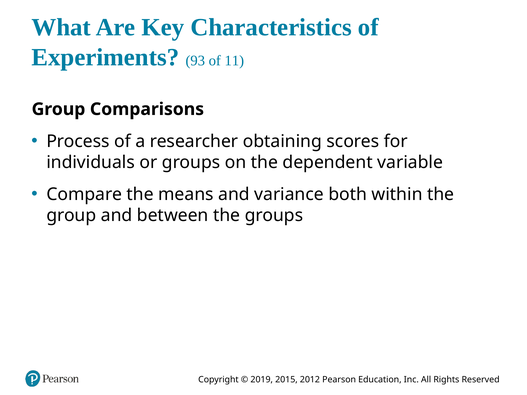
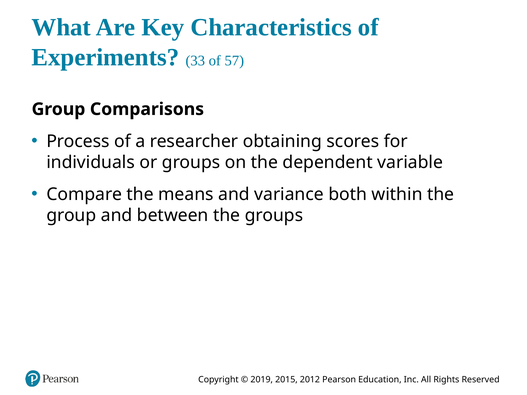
93: 93 -> 33 (195, 61)
11: 11 -> 57 (234, 61)
